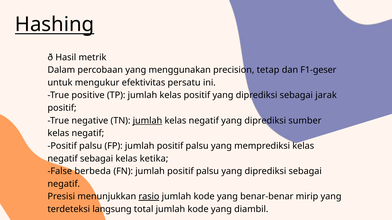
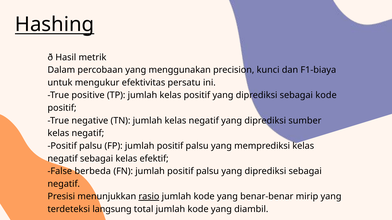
tetap: tetap -> kunci (268, 70)
F1-geser: F1-geser -> F1-biaya (318, 70)
sebagai jarak: jarak -> kode (326, 95)
jumlah underline: present -> none (147, 121)
ketika: ketika -> efektif (154, 159)
